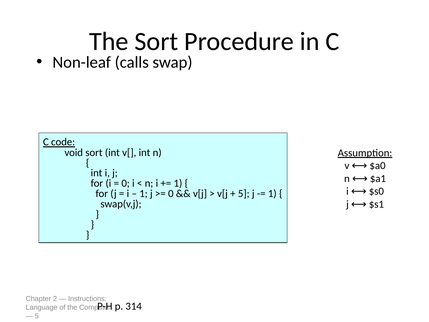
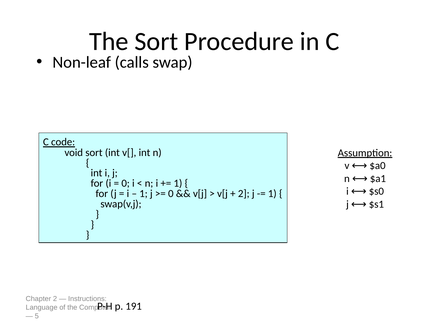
5: 5 -> 2 (244, 194)
314: 314 -> 191 (134, 306)
